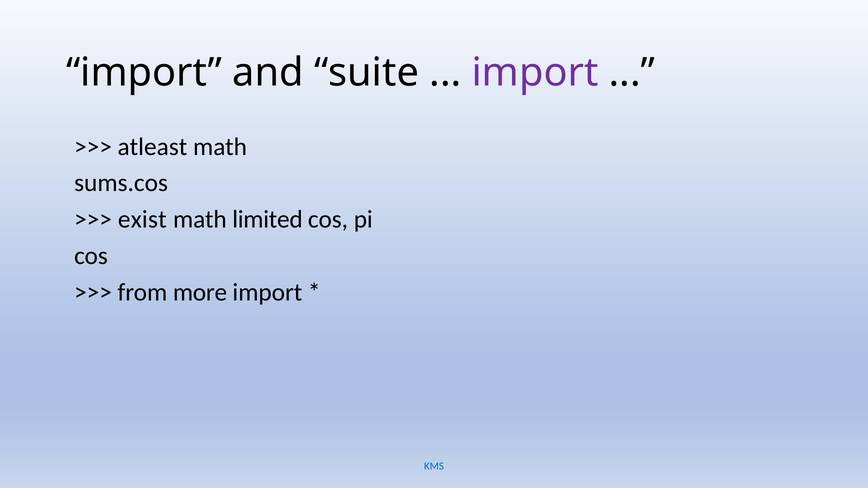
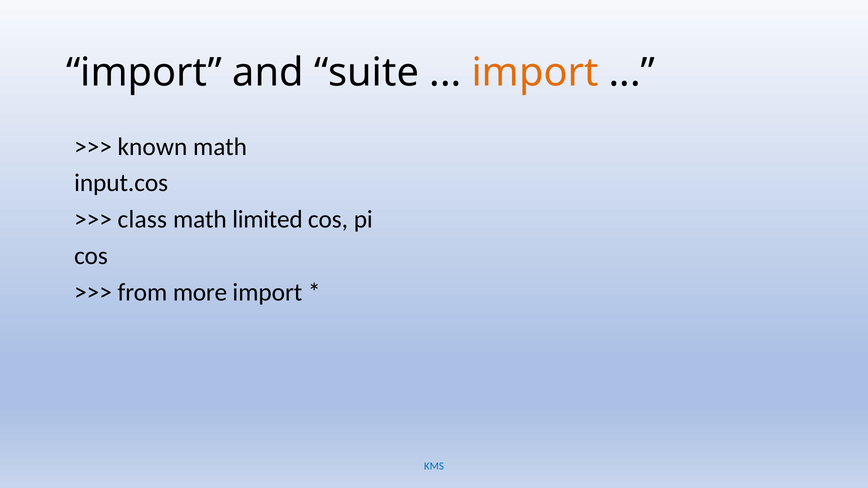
import colour: purple -> orange (535, 73)
atleast: atleast -> known (152, 147)
sums.cos: sums.cos -> input.cos (121, 183)
exist: exist -> class (142, 220)
